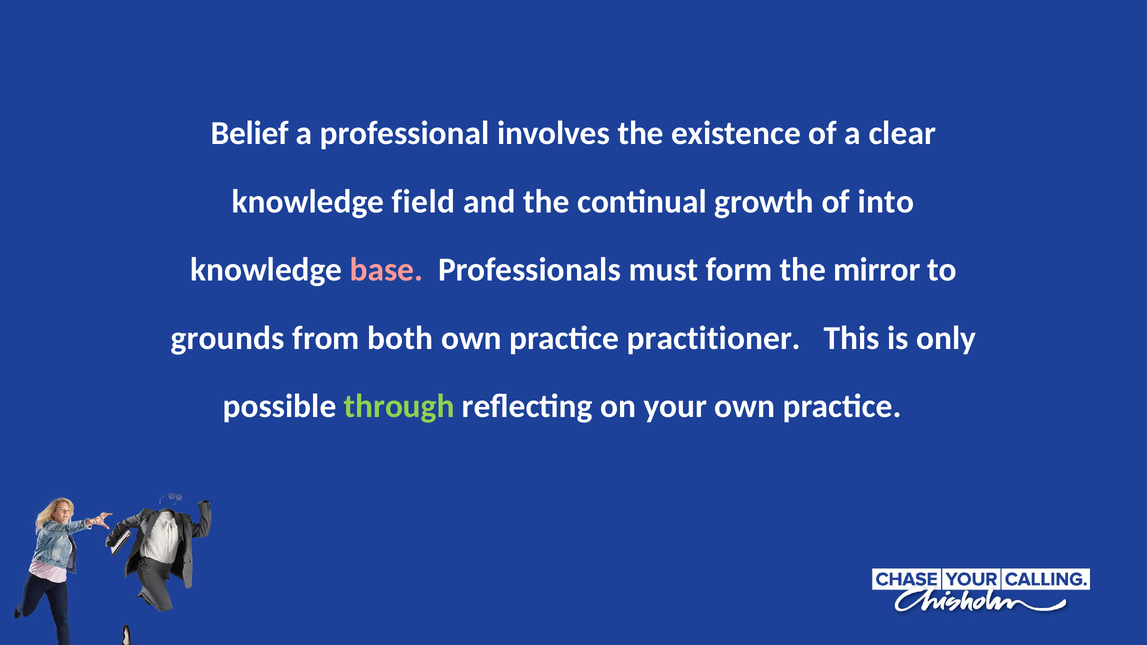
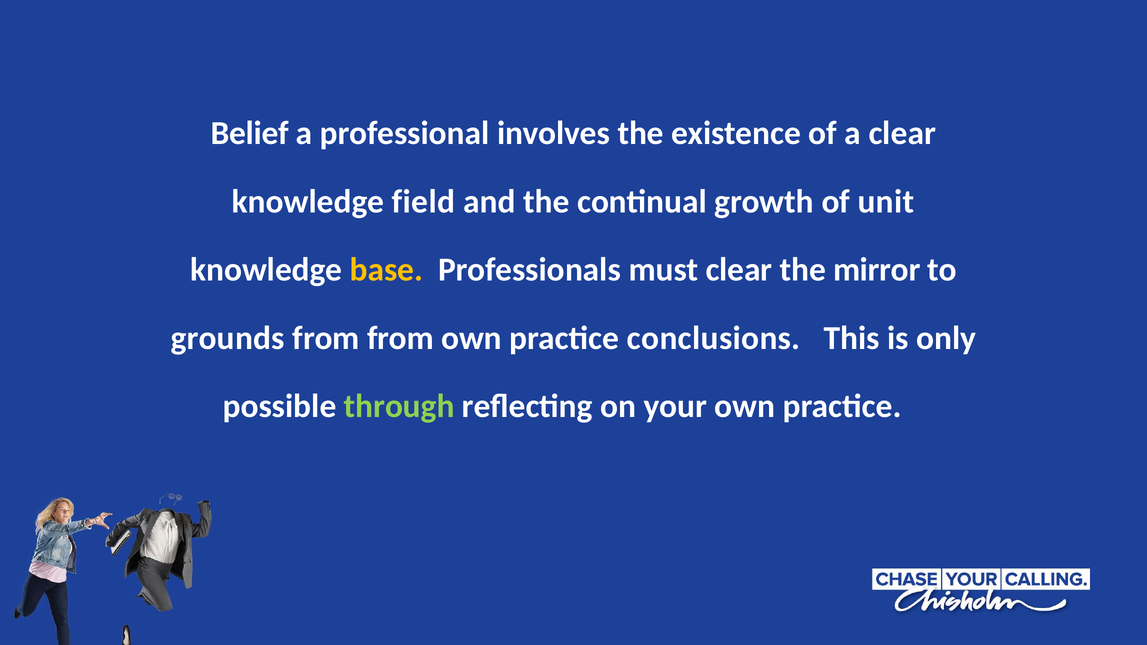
into: into -> unit (886, 202)
base colour: pink -> yellow (386, 270)
must form: form -> clear (739, 270)
from both: both -> from (400, 338)
practitioner: practitioner -> conclusions (714, 338)
